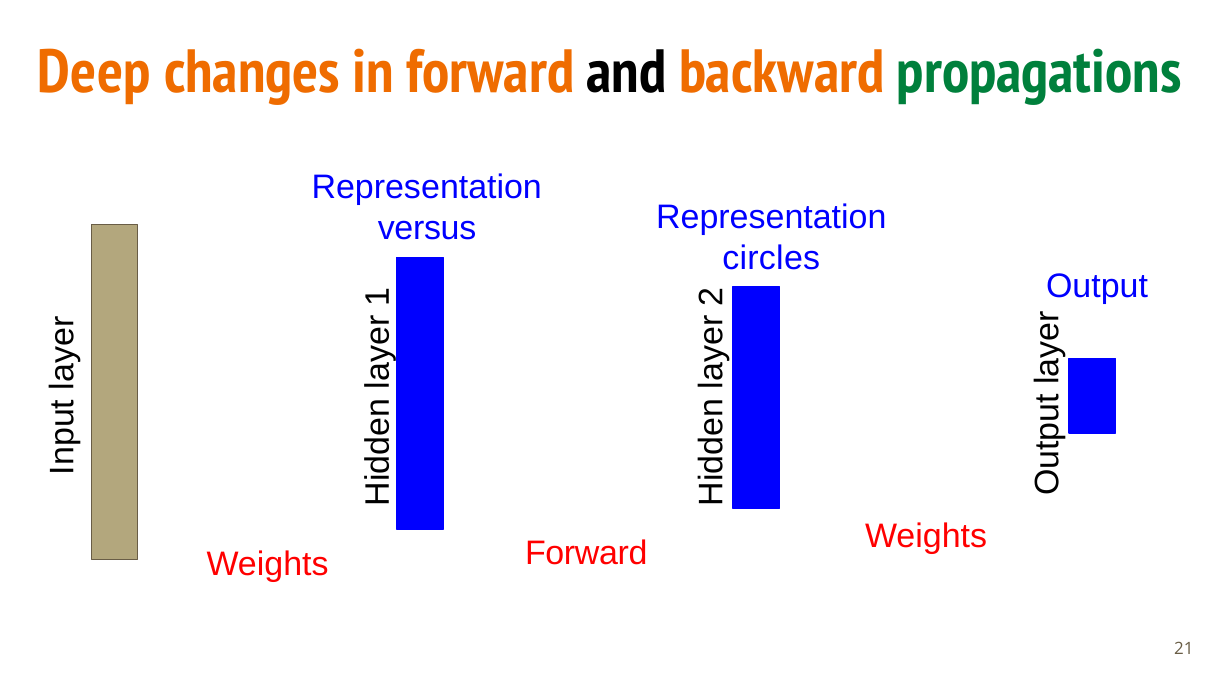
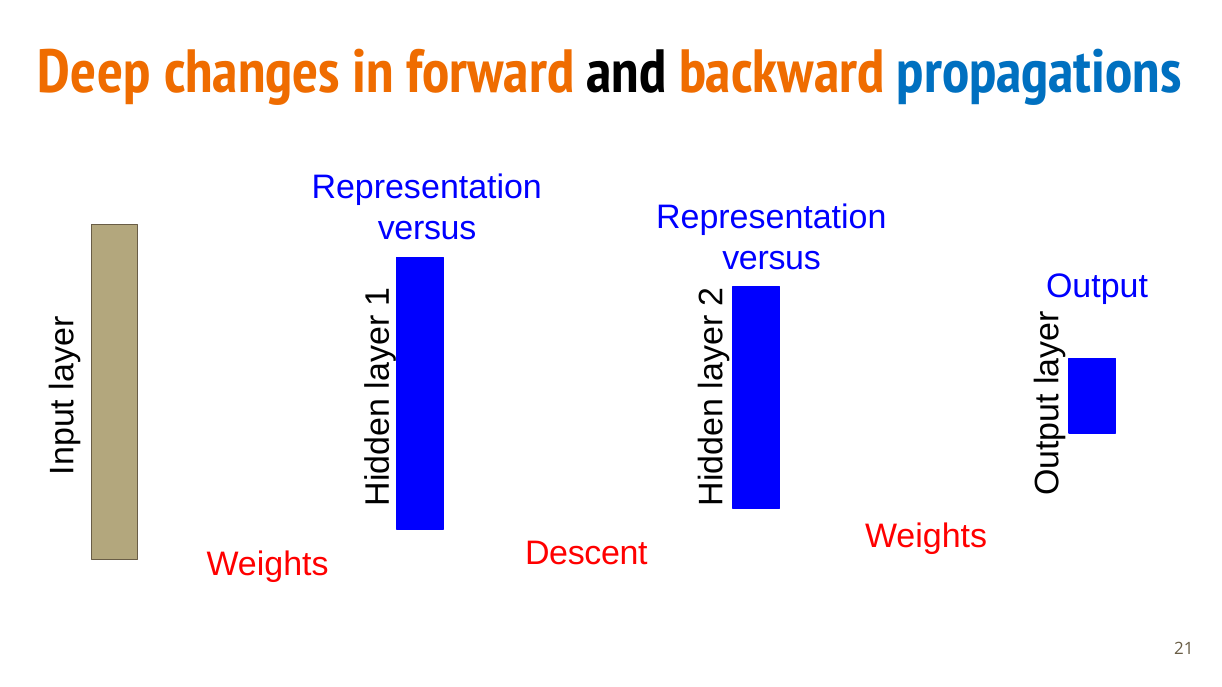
propagations colour: green -> blue (1039, 73)
circles: circles -> versus (772, 258)
Forward: Forward -> Descent (586, 554)
